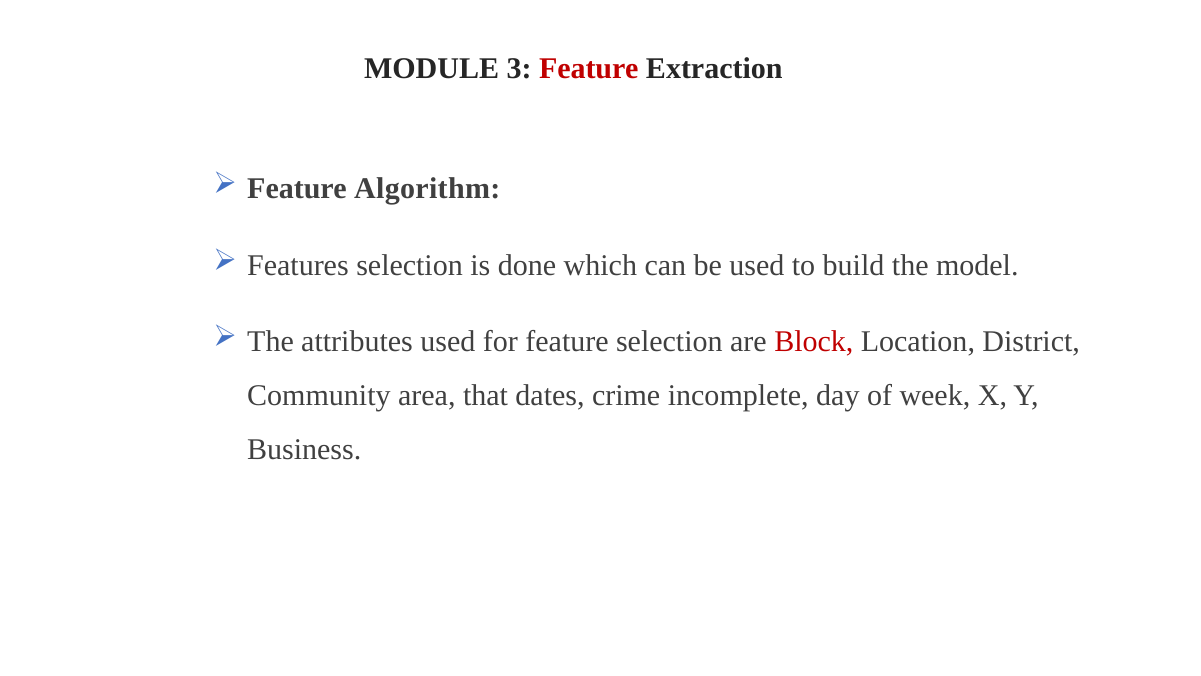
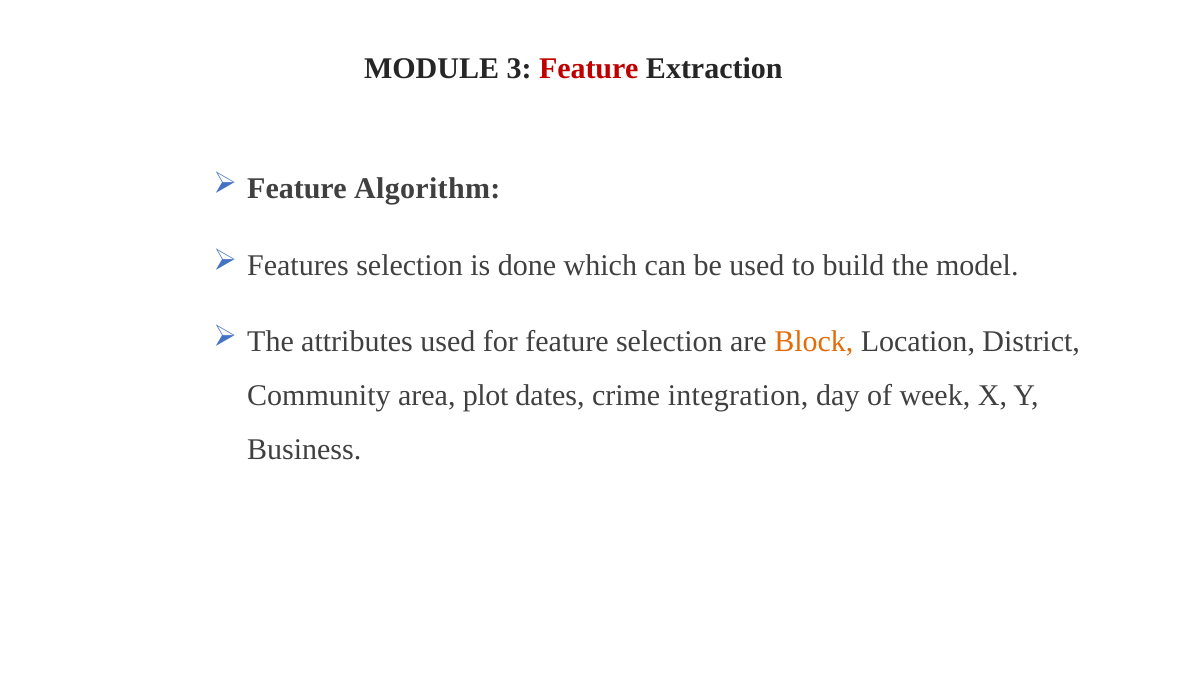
Block colour: red -> orange (814, 342)
that: that -> plot (486, 396)
incomplete: incomplete -> integration (738, 396)
